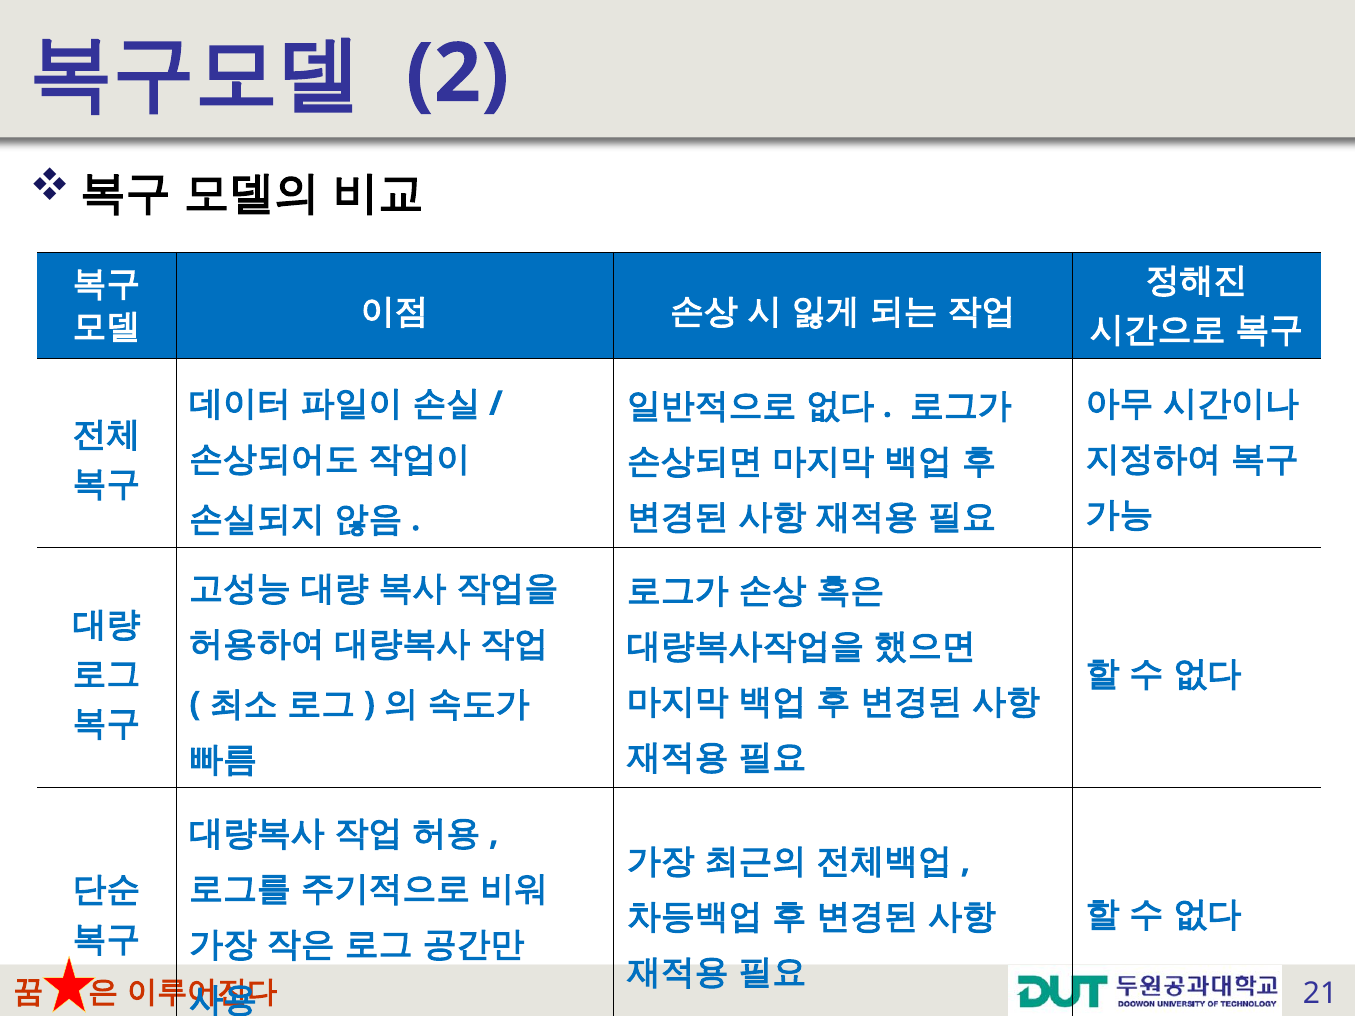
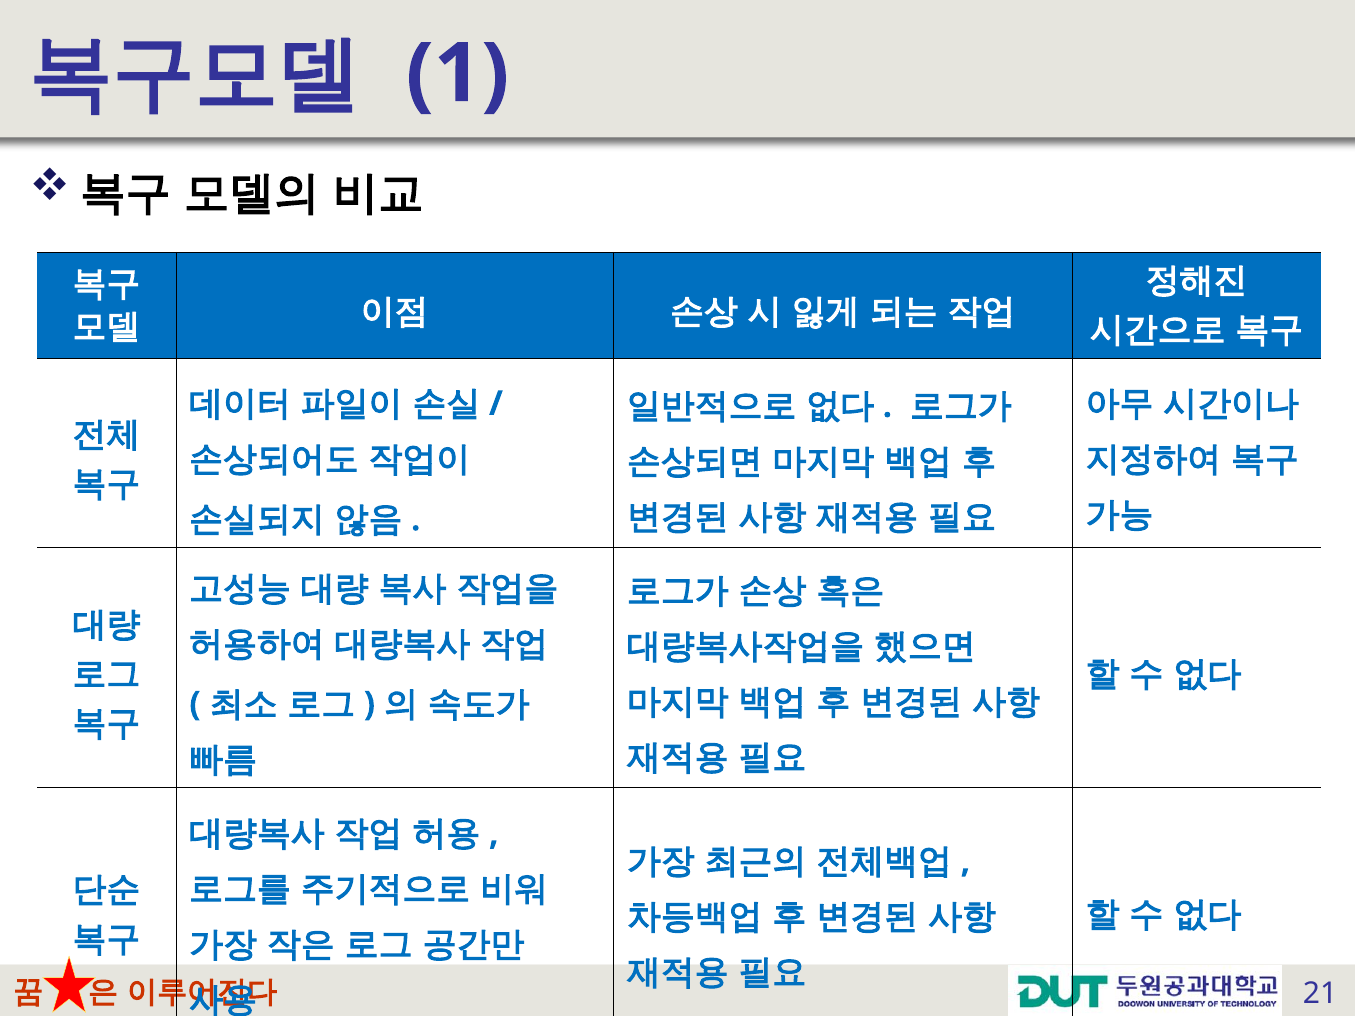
2: 2 -> 1 (457, 74)
